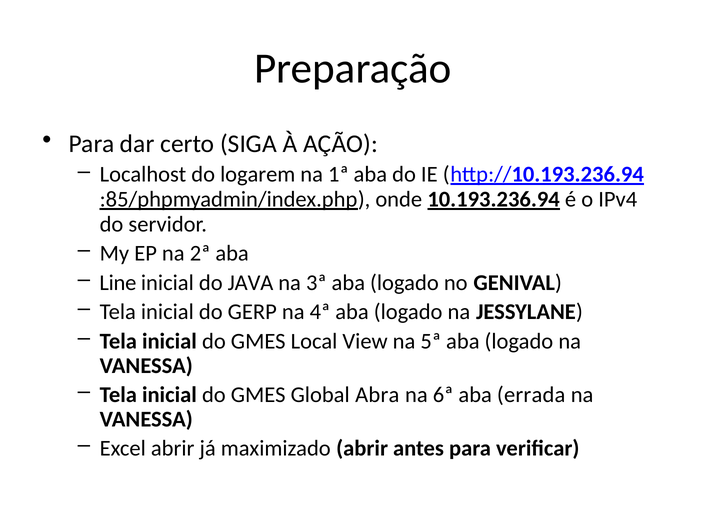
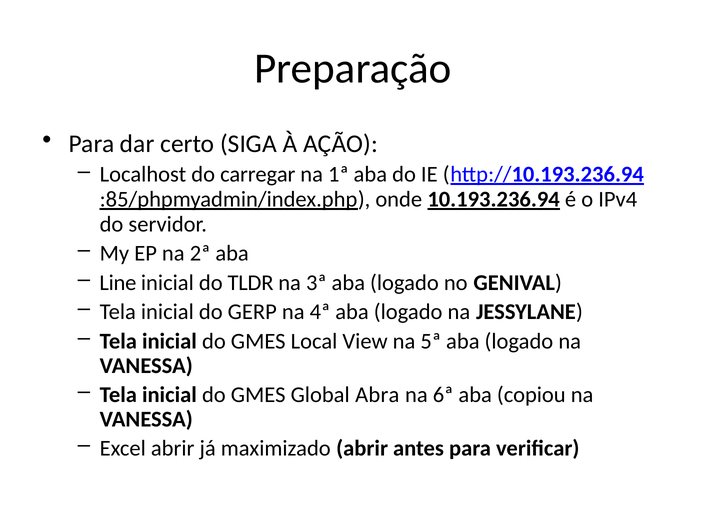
logarem: logarem -> carregar (258, 175)
JAVA: JAVA -> TLDR (251, 283)
errada: errada -> copiou (531, 395)
